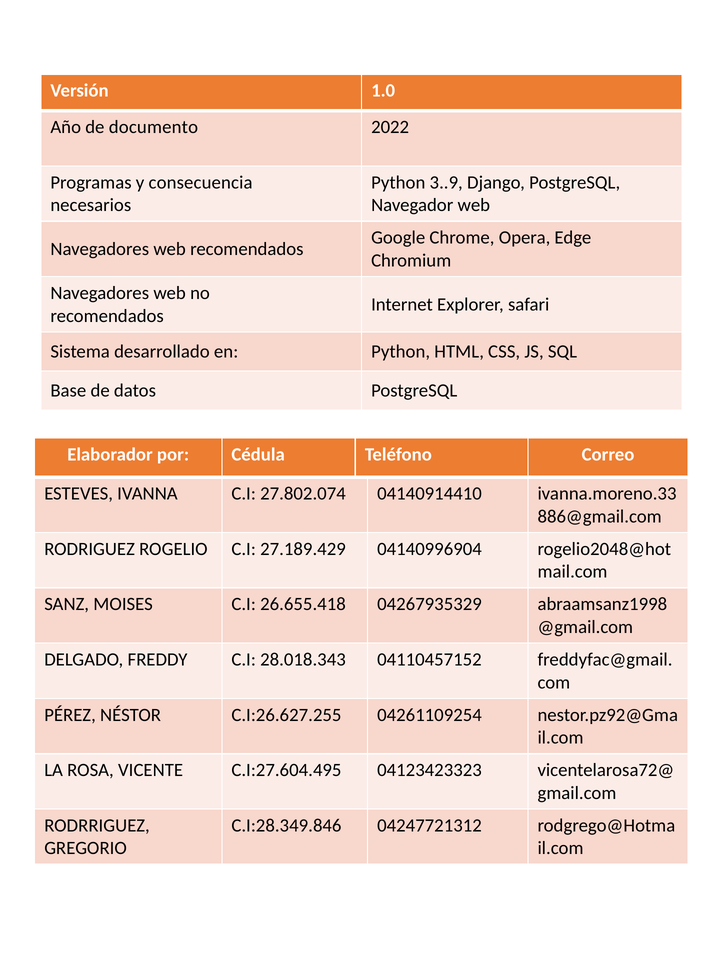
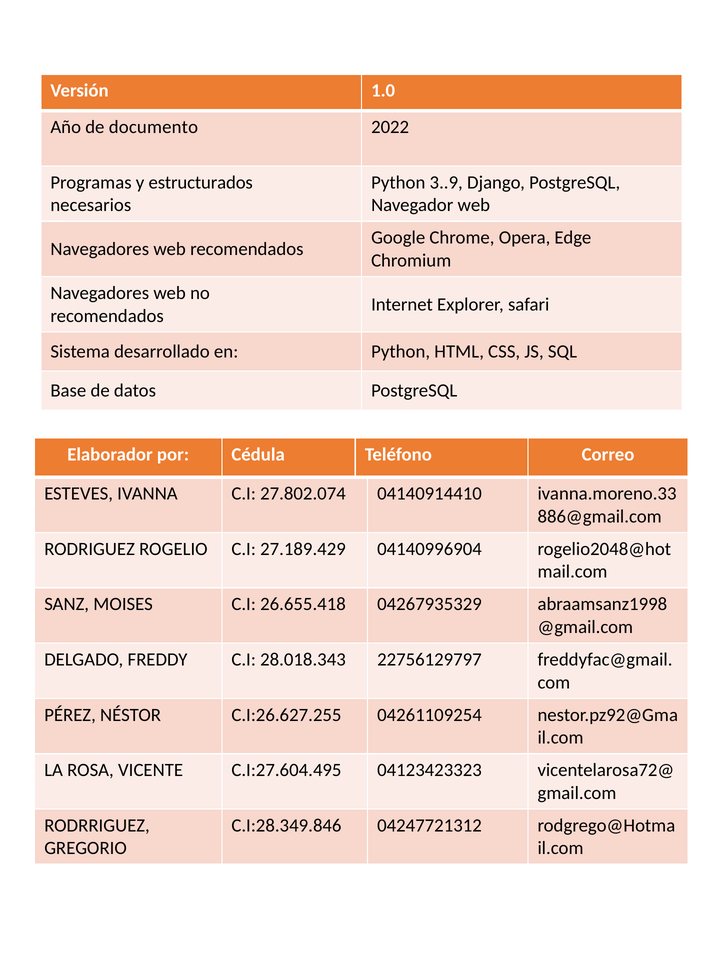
consecuencia: consecuencia -> estructurados (201, 182)
04110457152: 04110457152 -> 22756129797 (429, 660)
